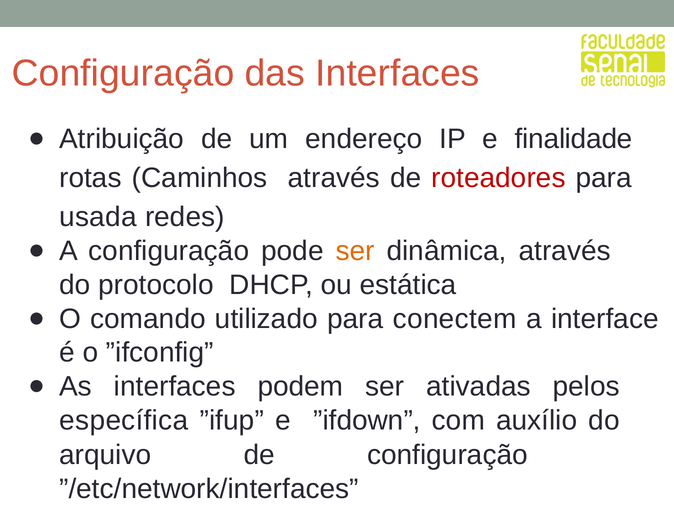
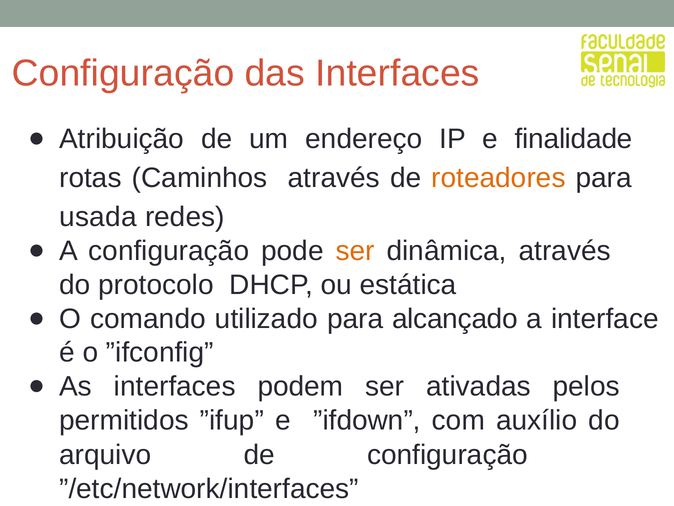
roteadores colour: red -> orange (498, 178)
conectem: conectem -> alcançado (455, 319)
específica: específica -> permitidos (124, 420)
